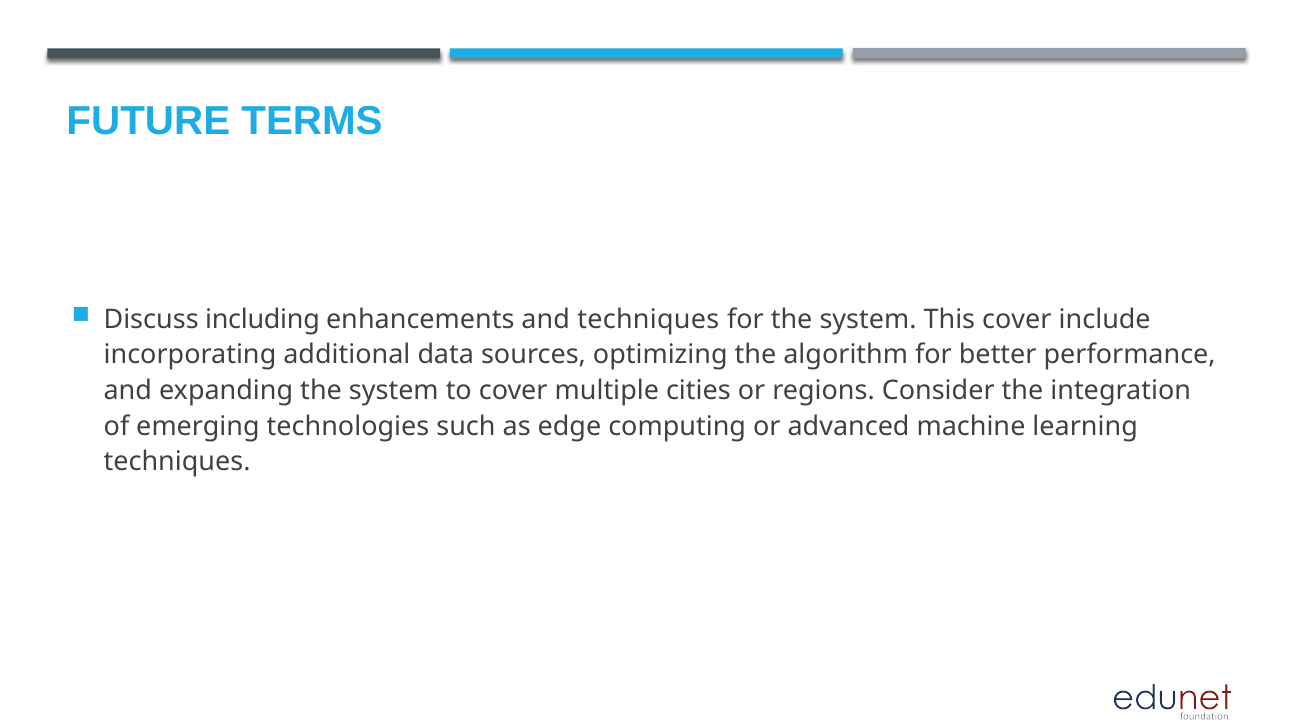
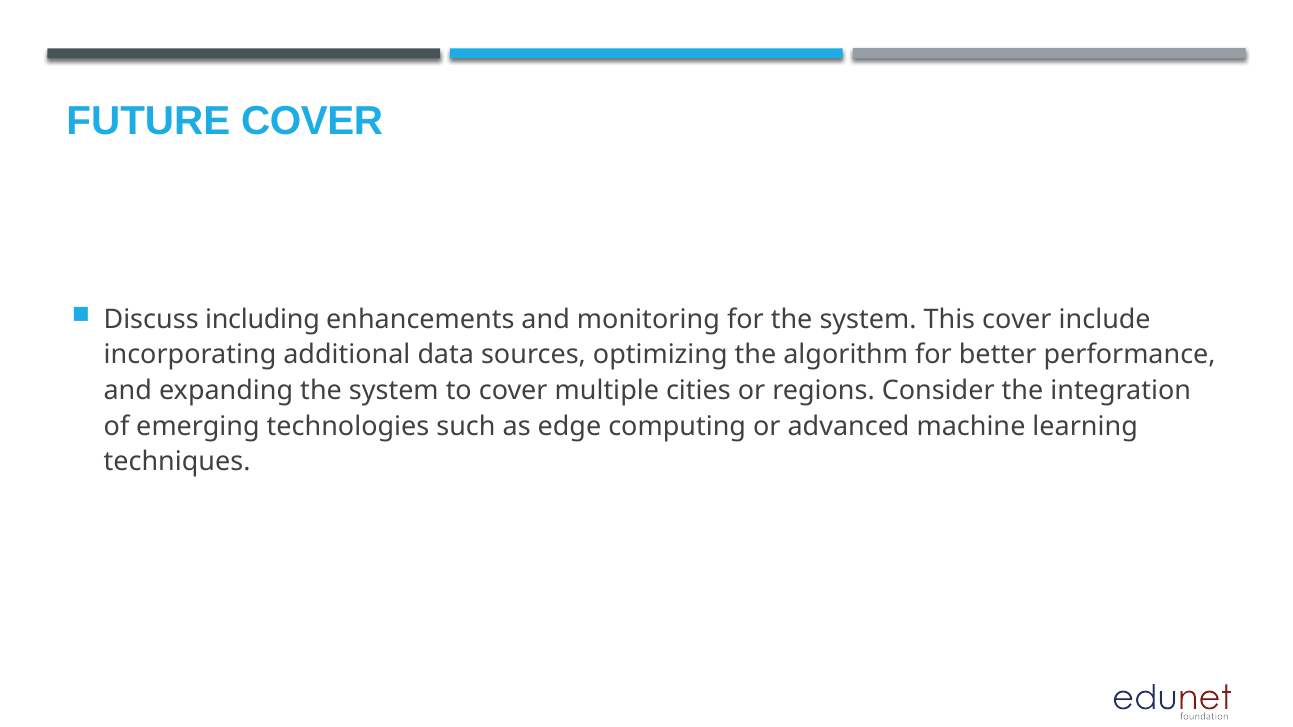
FUTURE TERMS: TERMS -> COVER (312, 121)
and techniques: techniques -> monitoring (648, 320)
